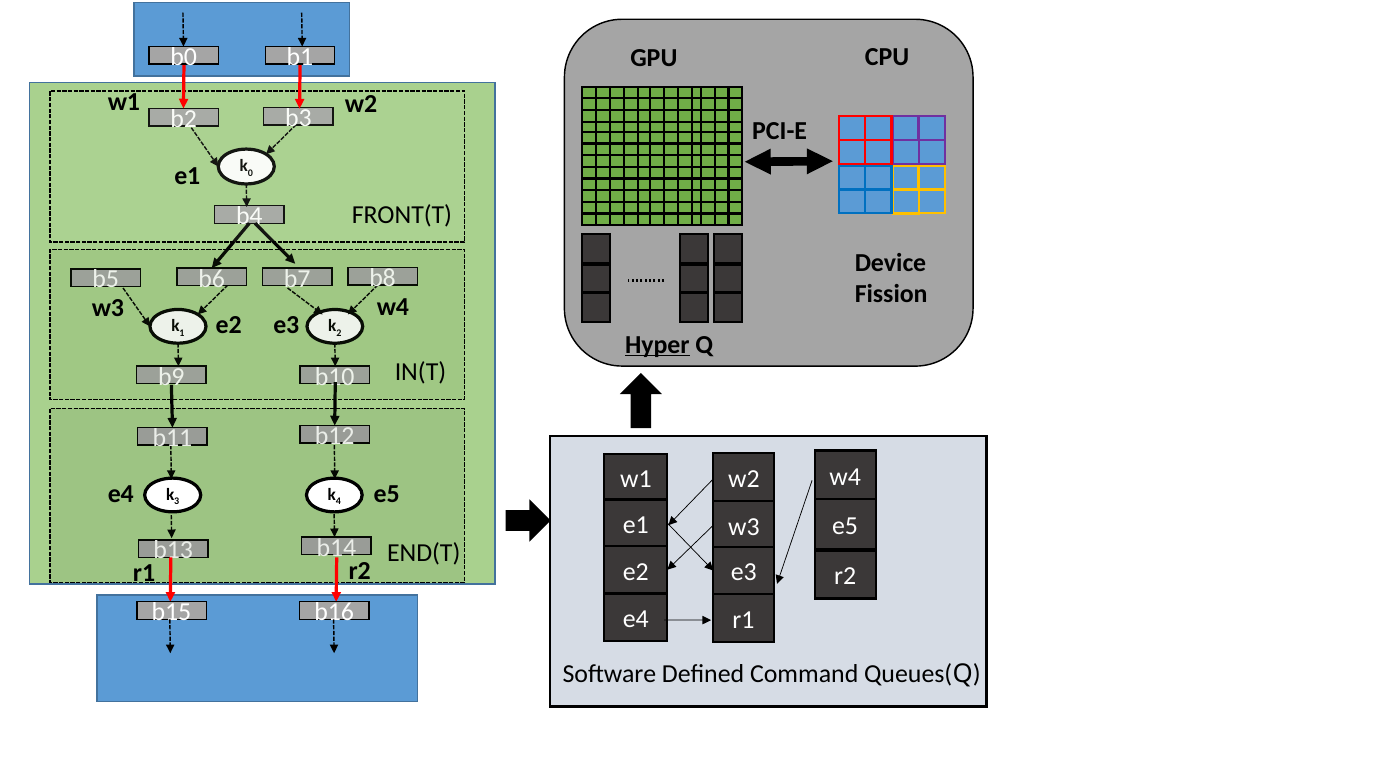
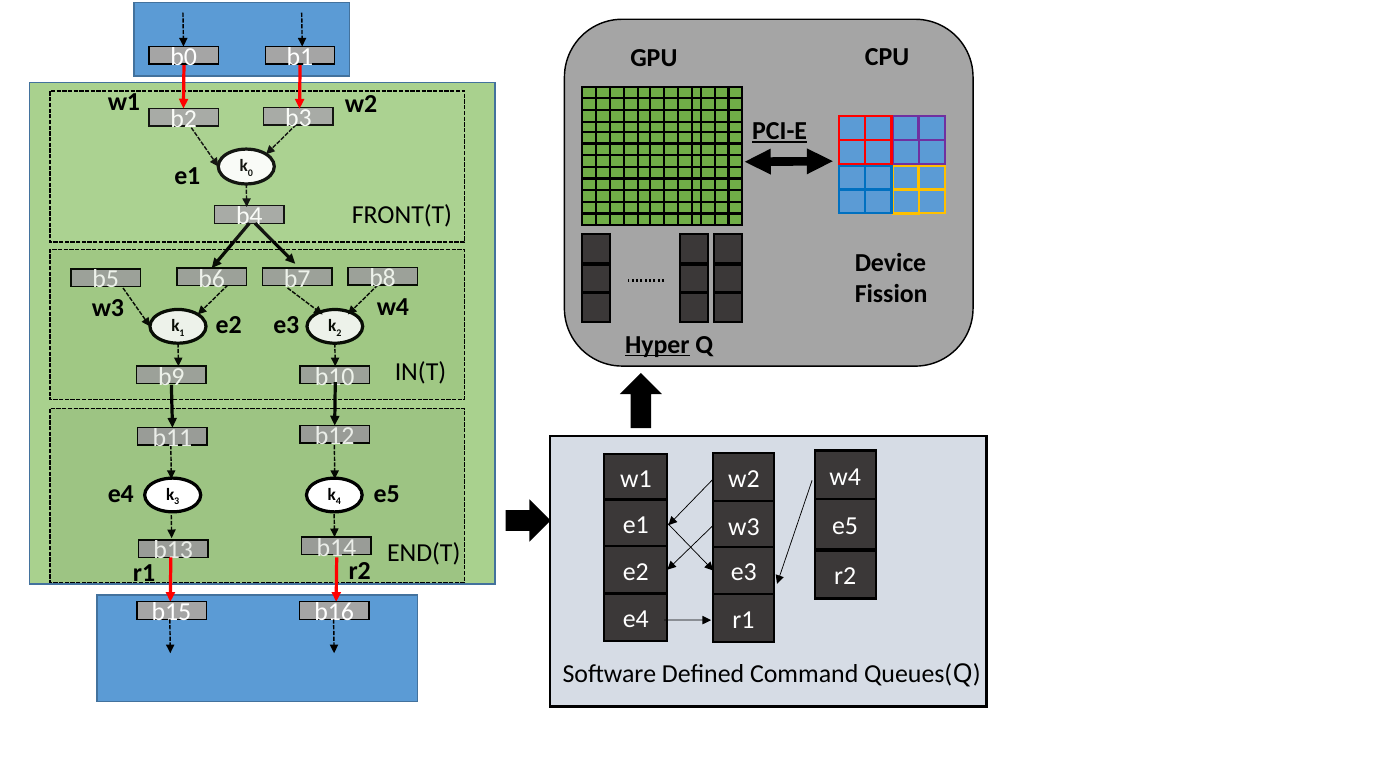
PCI-E underline: none -> present (780, 131)
